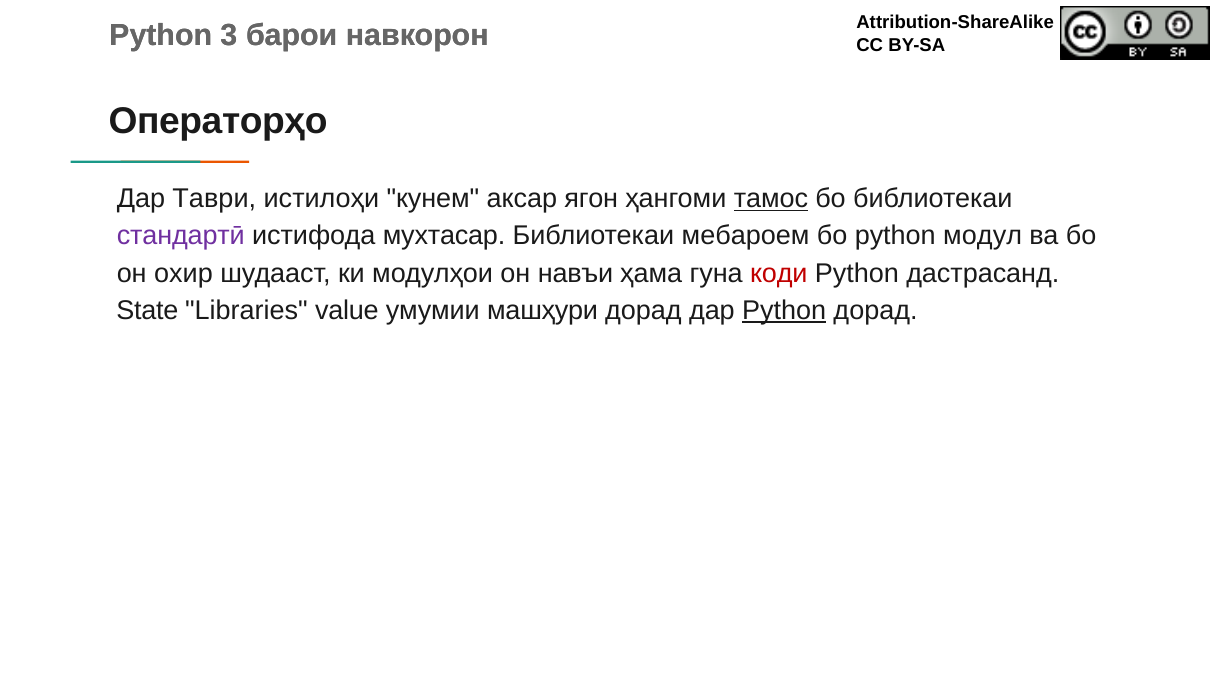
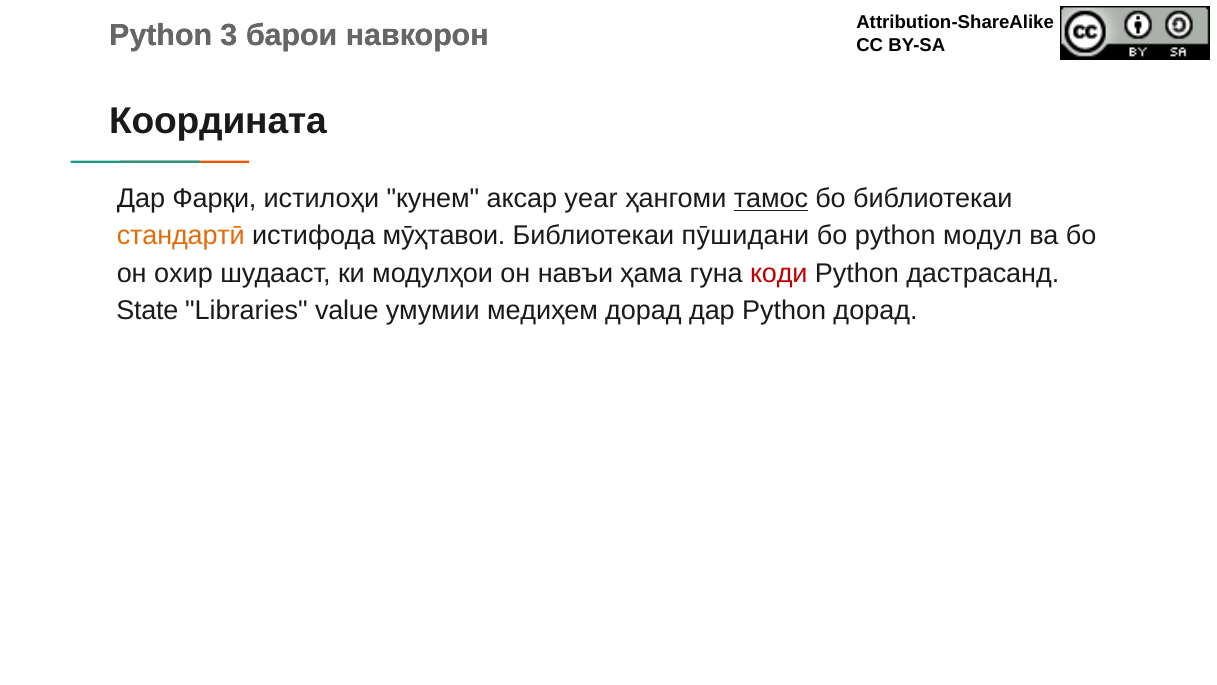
Операторҳо: Операторҳо -> Координата (218, 121)
Таври: Таври -> Фарқи (214, 199)
ягон: ягон -> year (591, 199)
стандартӣ colour: purple -> orange (181, 236)
мухтасар: мухтасар -> мӯҳтавои (444, 236)
мебароем: мебароем -> пӯшидани (745, 236)
машҳури: машҳури -> медиҳем (543, 310)
Python underline: present -> none (784, 310)
